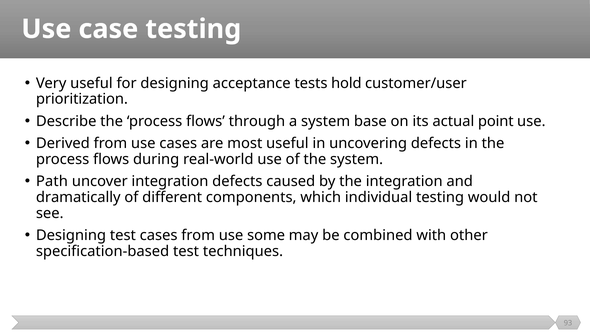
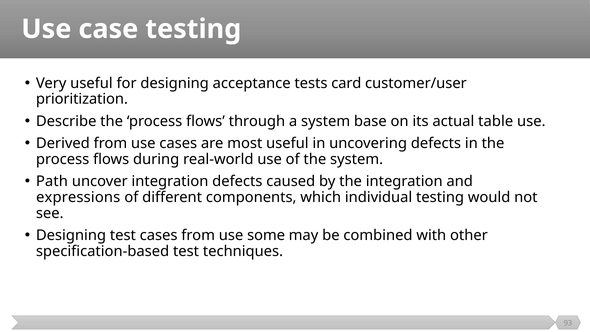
hold: hold -> card (346, 83)
point: point -> table (496, 121)
dramatically: dramatically -> expressions (78, 197)
